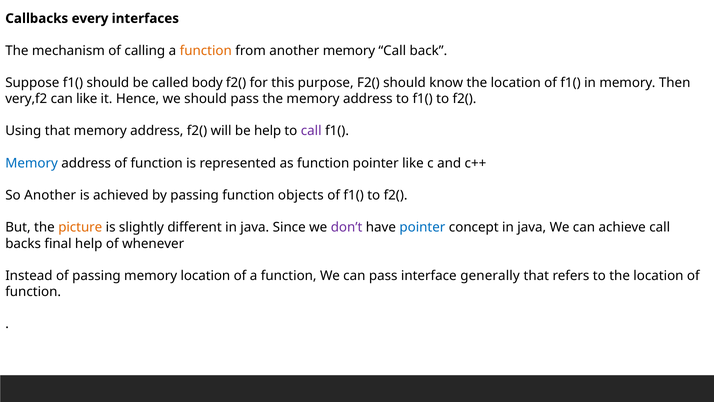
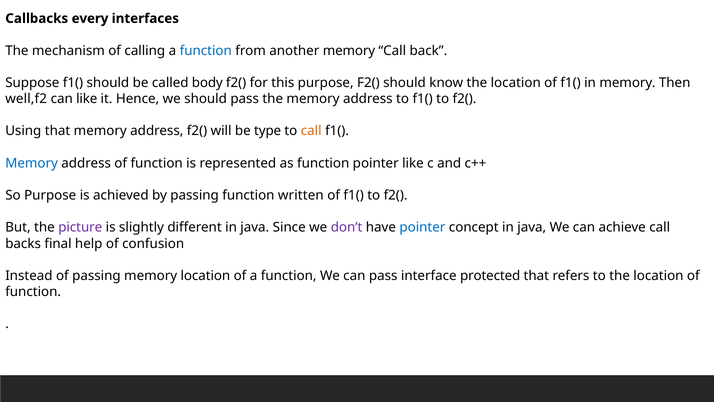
function colour: orange -> blue (206, 51)
very,f2: very,f2 -> well,f2 (26, 99)
be help: help -> type (268, 131)
call colour: purple -> orange (311, 131)
So Another: Another -> Purpose (50, 195)
objects: objects -> written (301, 195)
picture colour: orange -> purple (80, 227)
whenever: whenever -> confusion (153, 243)
generally: generally -> protected (490, 276)
